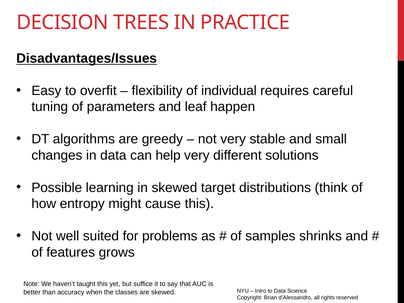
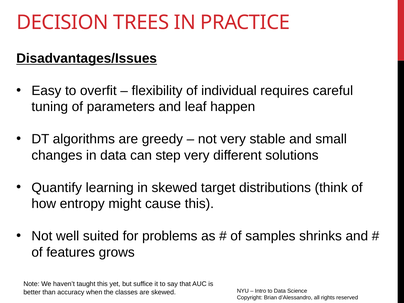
help: help -> step (168, 155)
Possible: Possible -> Quantify (57, 188)
